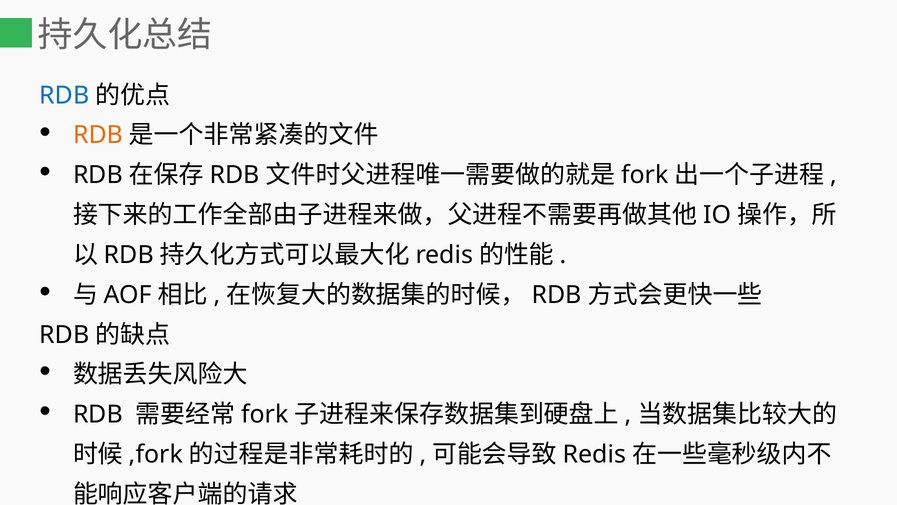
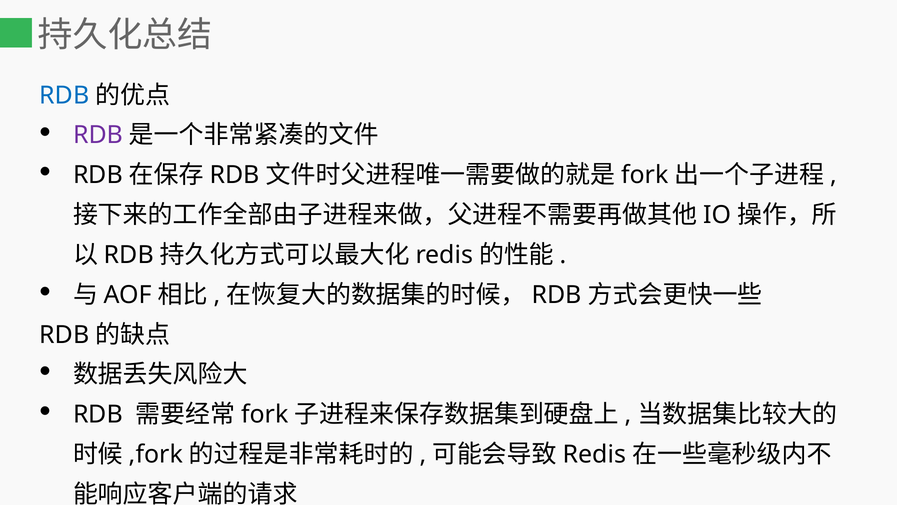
RDB colour: orange -> purple (98, 135)
